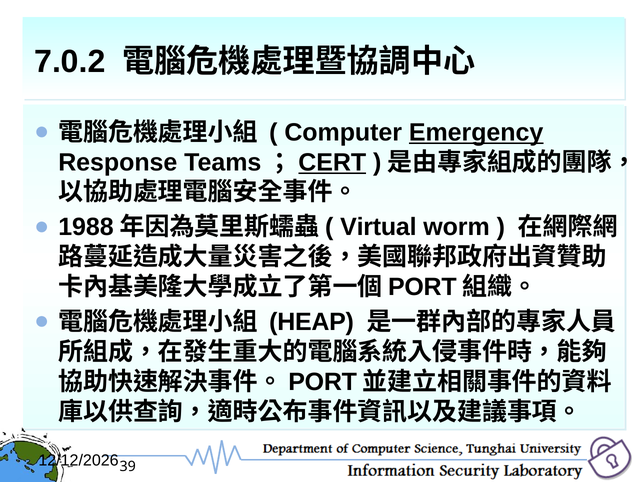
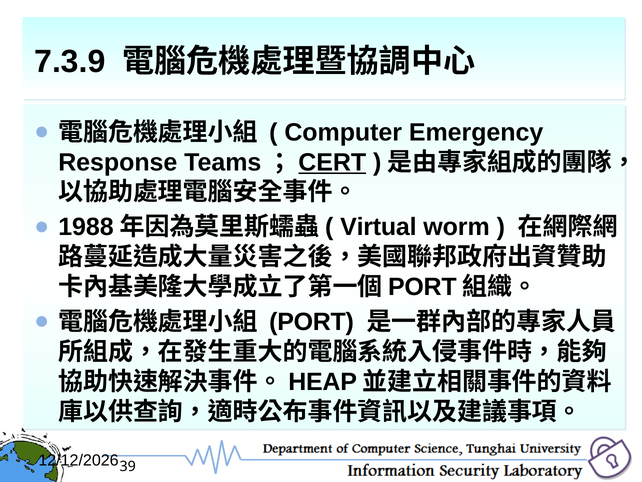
7.0.2: 7.0.2 -> 7.3.9 (70, 62)
Emergency underline: present -> none (476, 132)
HEAP: HEAP -> PORT (312, 322)
PORT: PORT -> HEAP (323, 381)
